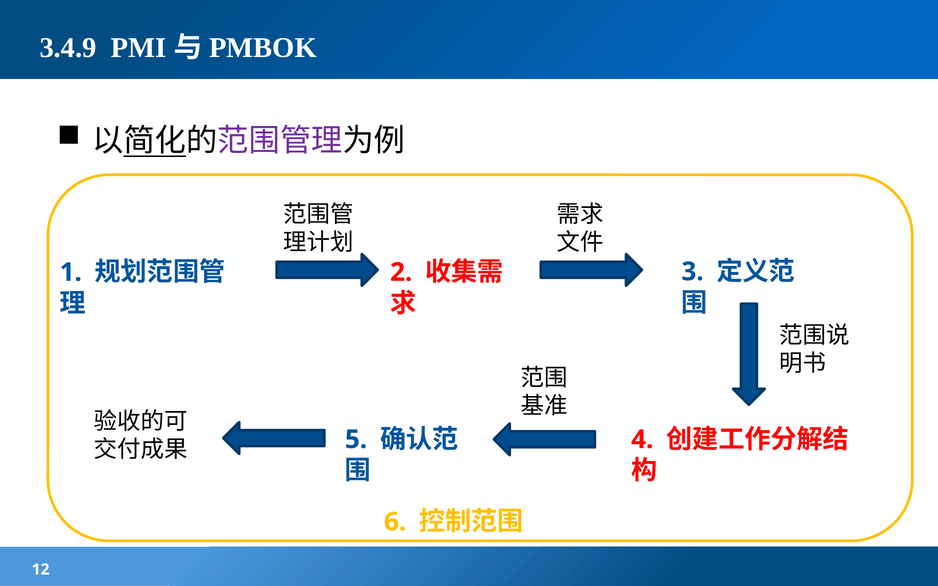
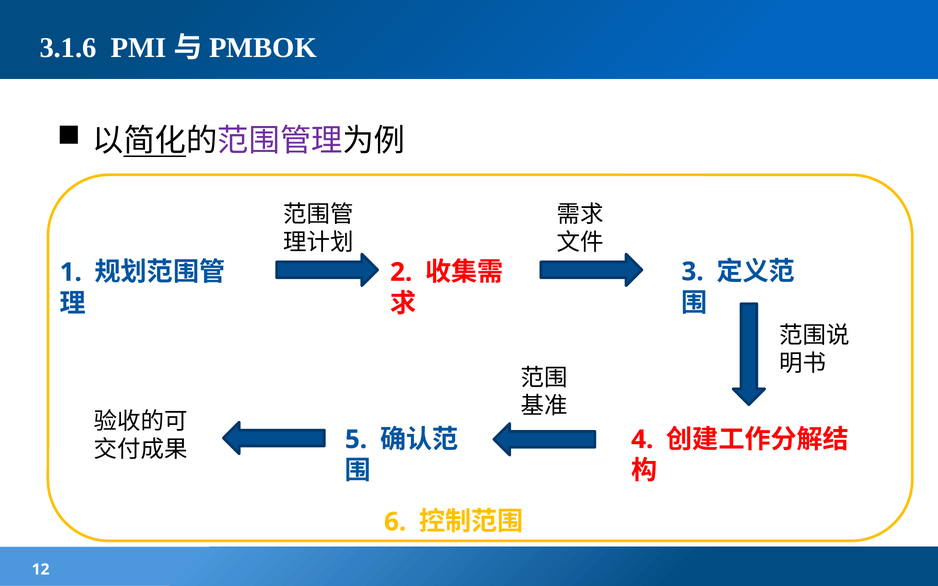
3.4.9: 3.4.9 -> 3.1.6 (68, 48)
